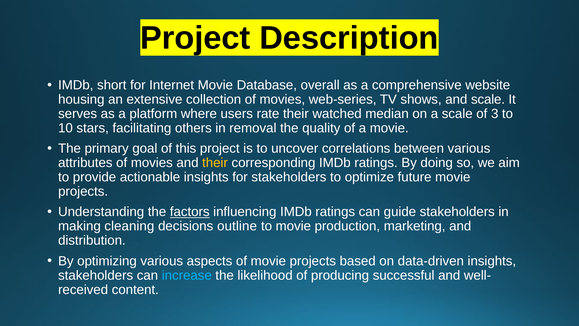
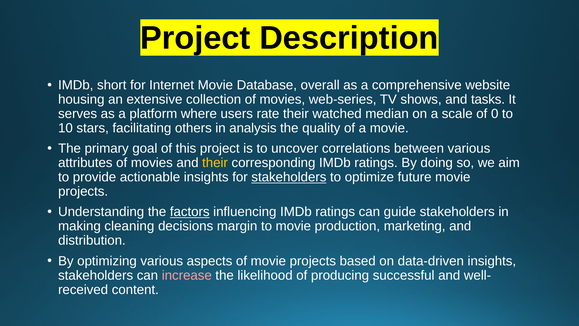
and scale: scale -> tasks (488, 99)
3: 3 -> 0 (495, 114)
removal: removal -> analysis (253, 128)
stakeholders underline: none -> present (289, 177)
outline: outline -> margin (237, 226)
increase colour: light blue -> pink (187, 275)
